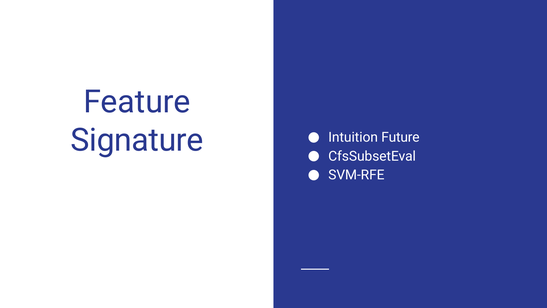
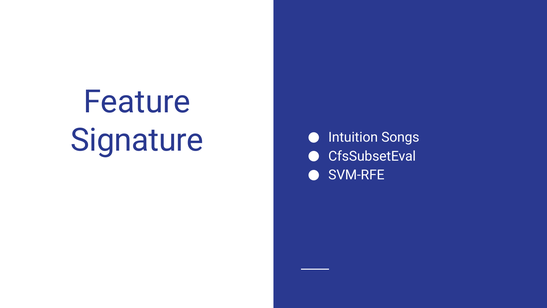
Future: Future -> Songs (400, 137)
